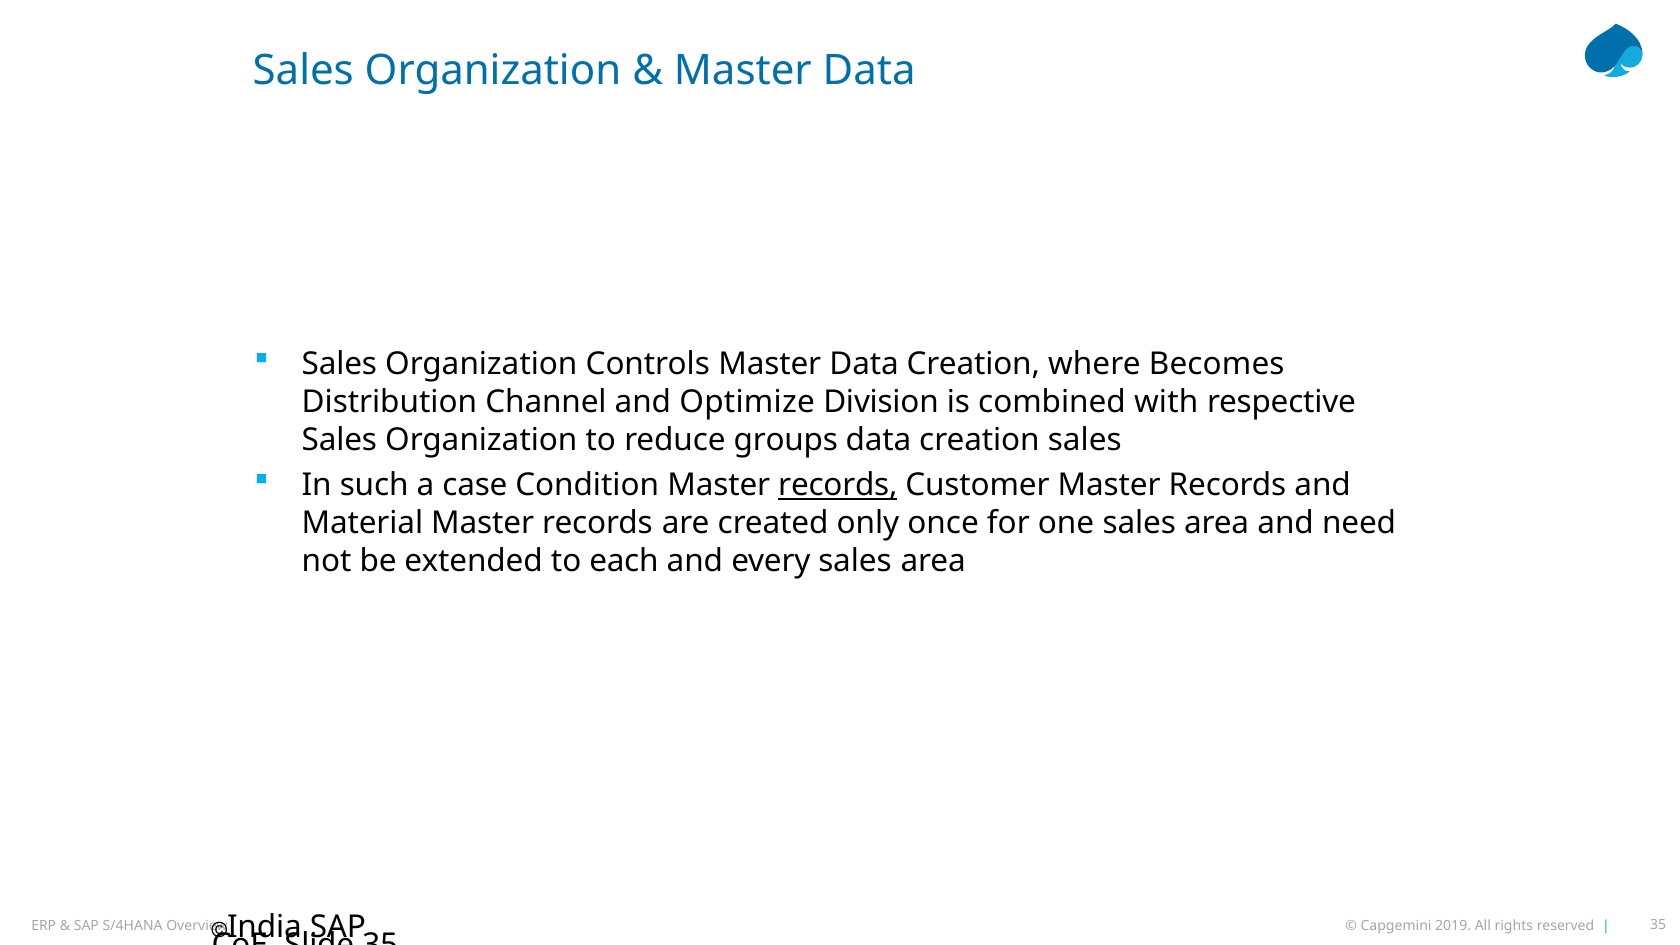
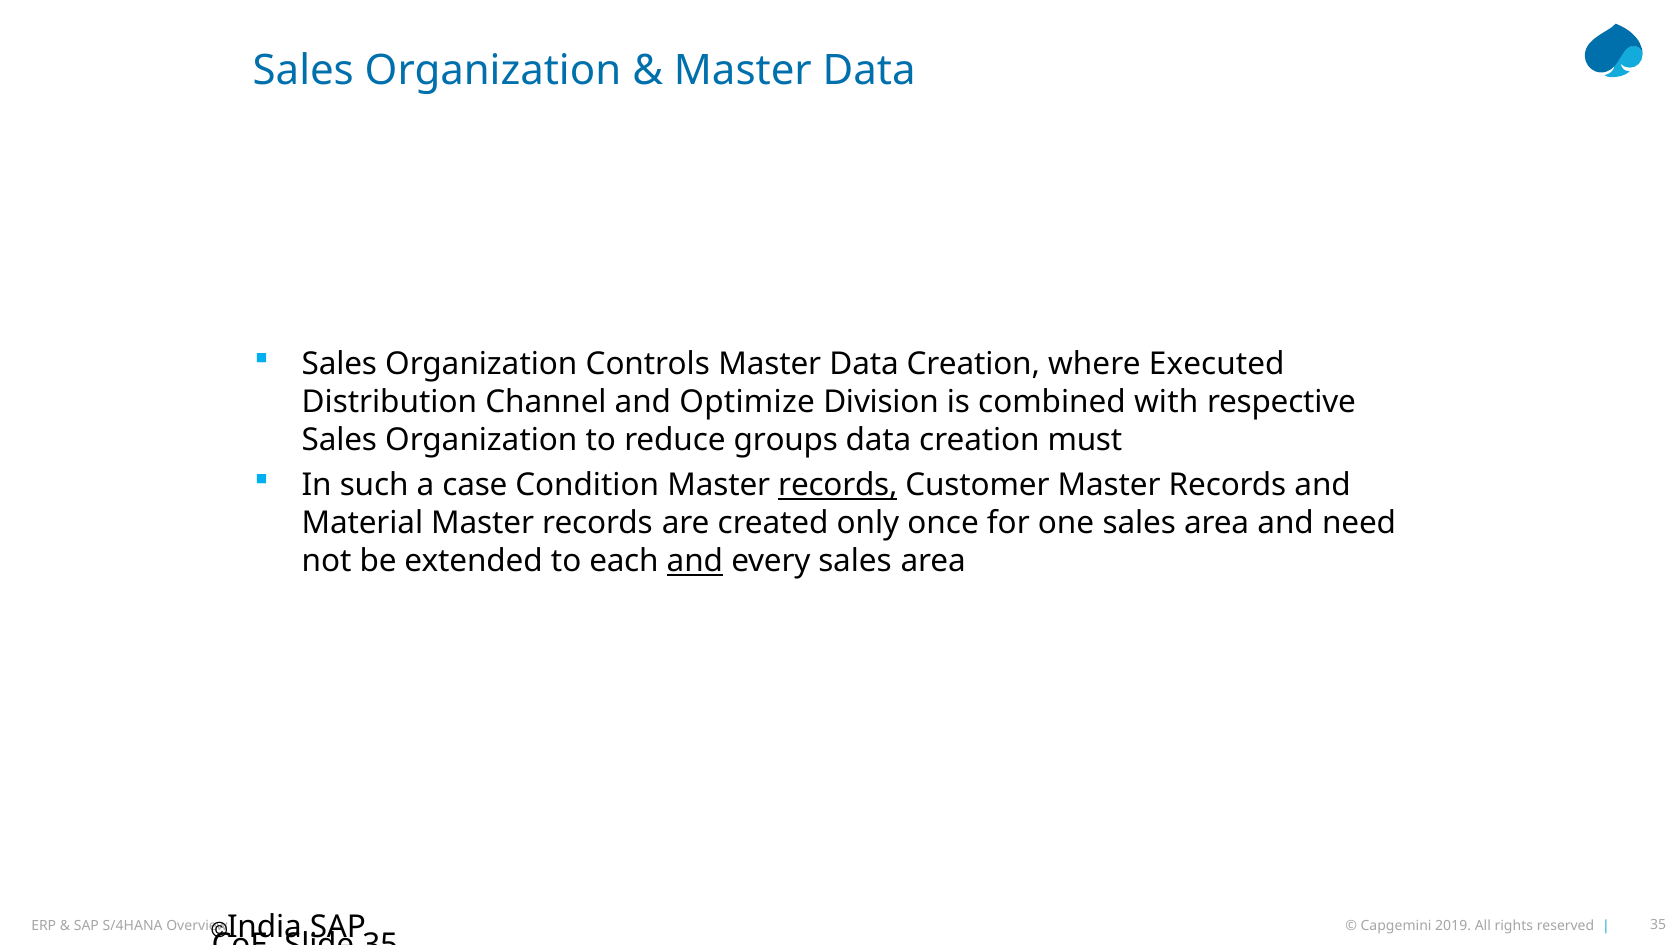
Becomes: Becomes -> Executed (1217, 365)
creation sales: sales -> must (1085, 440)
and underline: none -> present (695, 561)
